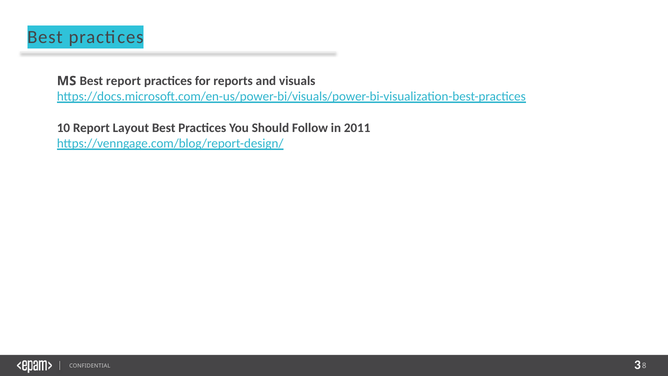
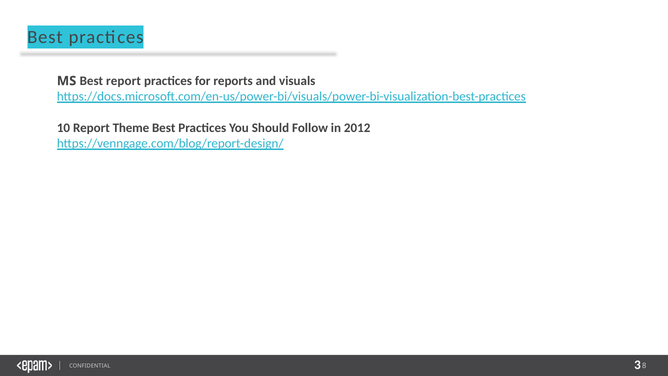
Layout: Layout -> Theme (131, 128)
2011: 2011 -> 2012 (357, 128)
